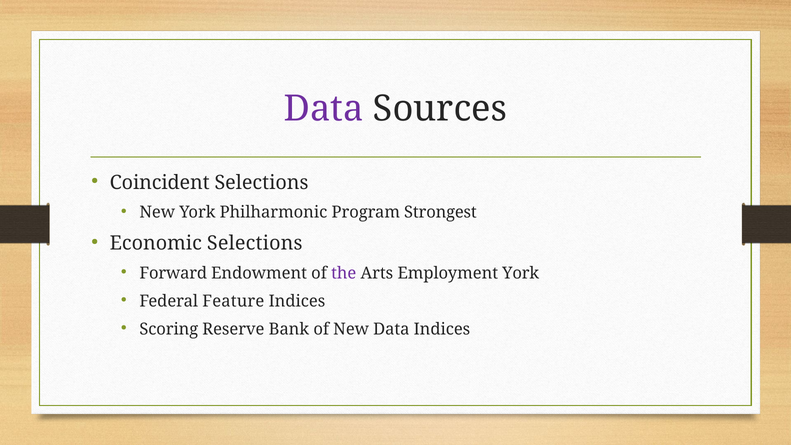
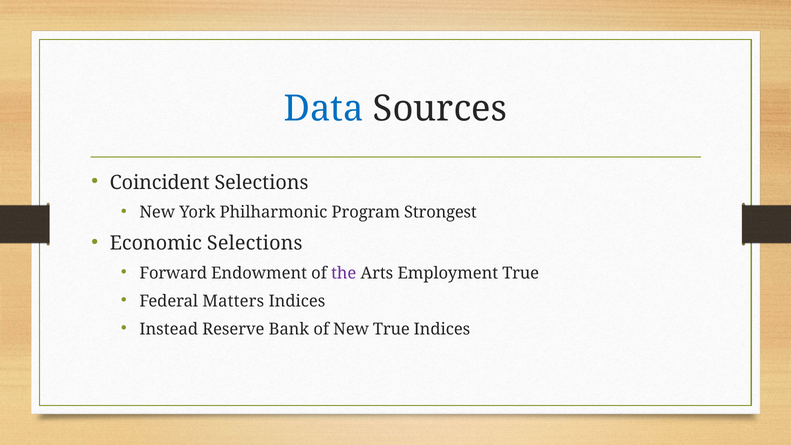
Data colour: purple -> blue (324, 109)
Employment York: York -> True (521, 273)
Feature: Feature -> Matters (233, 301)
Scoring: Scoring -> Instead (169, 329)
New Data: Data -> True (391, 329)
